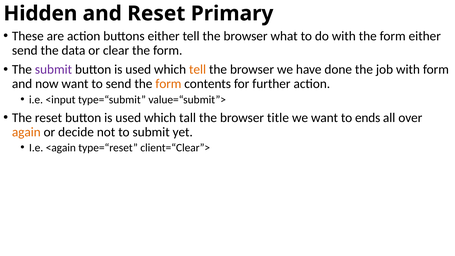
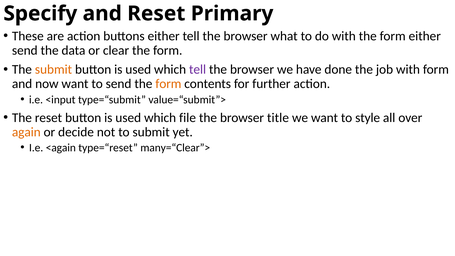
Hidden: Hidden -> Specify (40, 14)
submit colour: purple -> orange (53, 70)
tell colour: orange -> purple (198, 70)
tall: tall -> file (188, 118)
ends: ends -> style (368, 118)
client=“Clear”>: client=“Clear”> -> many=“Clear”> (175, 148)
